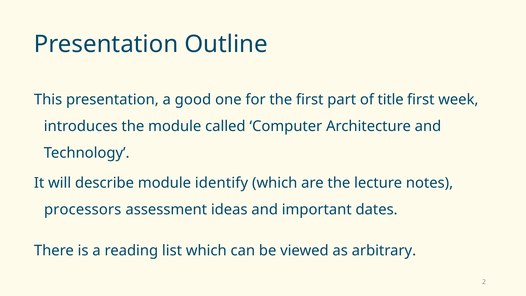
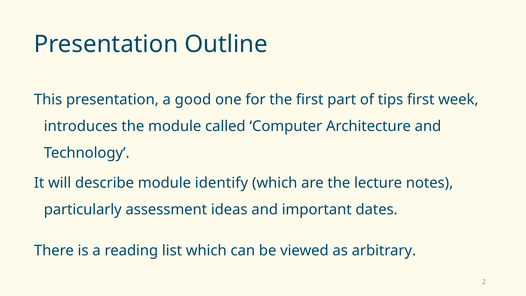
title: title -> tips (391, 100)
processors: processors -> particularly (83, 209)
